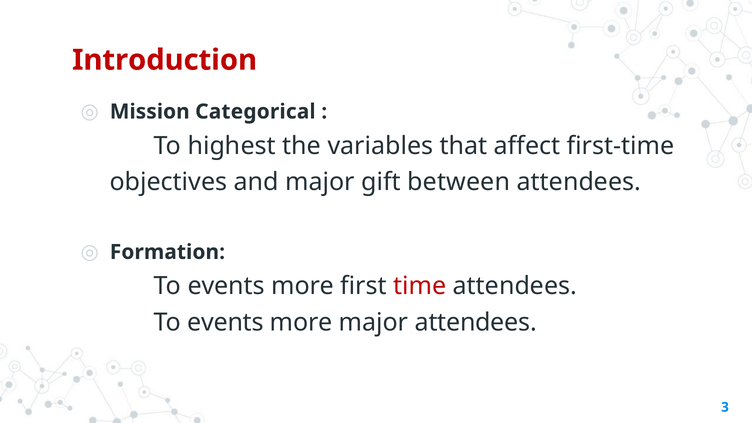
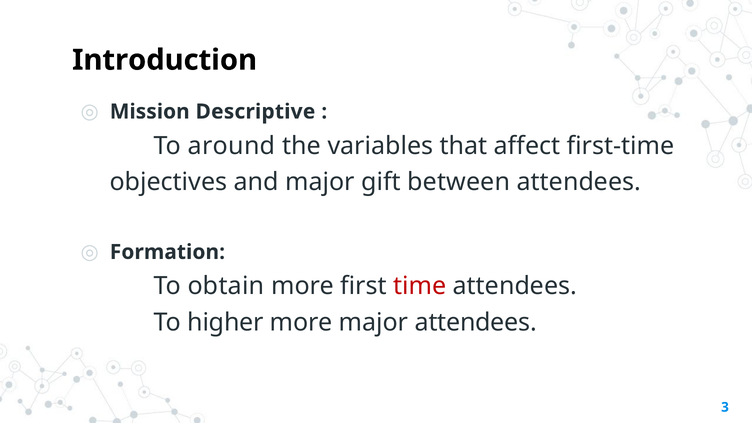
Introduction colour: red -> black (165, 60)
Categorical: Categorical -> Descriptive (255, 112)
highest: highest -> around (232, 146)
events: events -> obtain (226, 286)
events: events -> higher (225, 323)
